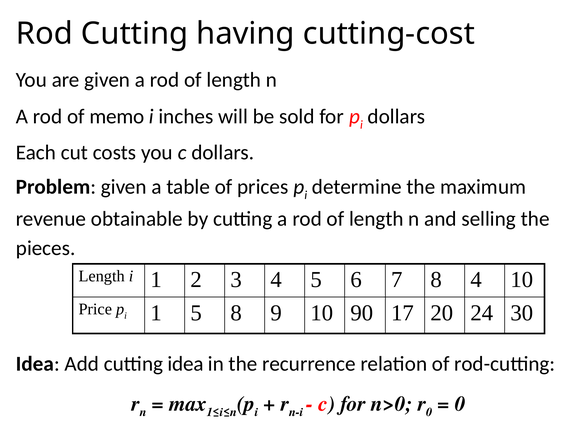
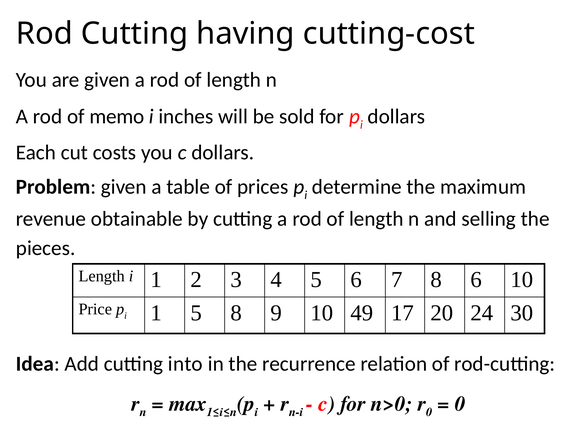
8 4: 4 -> 6 (476, 280)
90: 90 -> 49 (362, 313)
cutting idea: idea -> into (185, 364)
